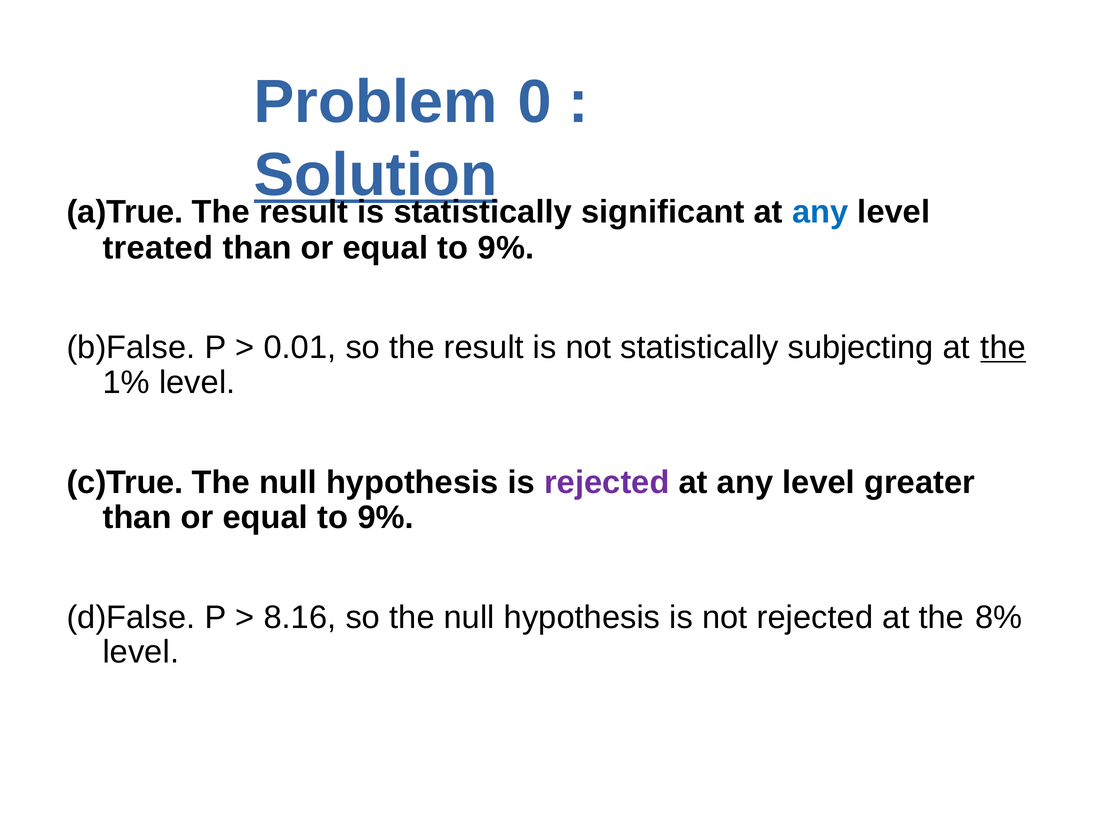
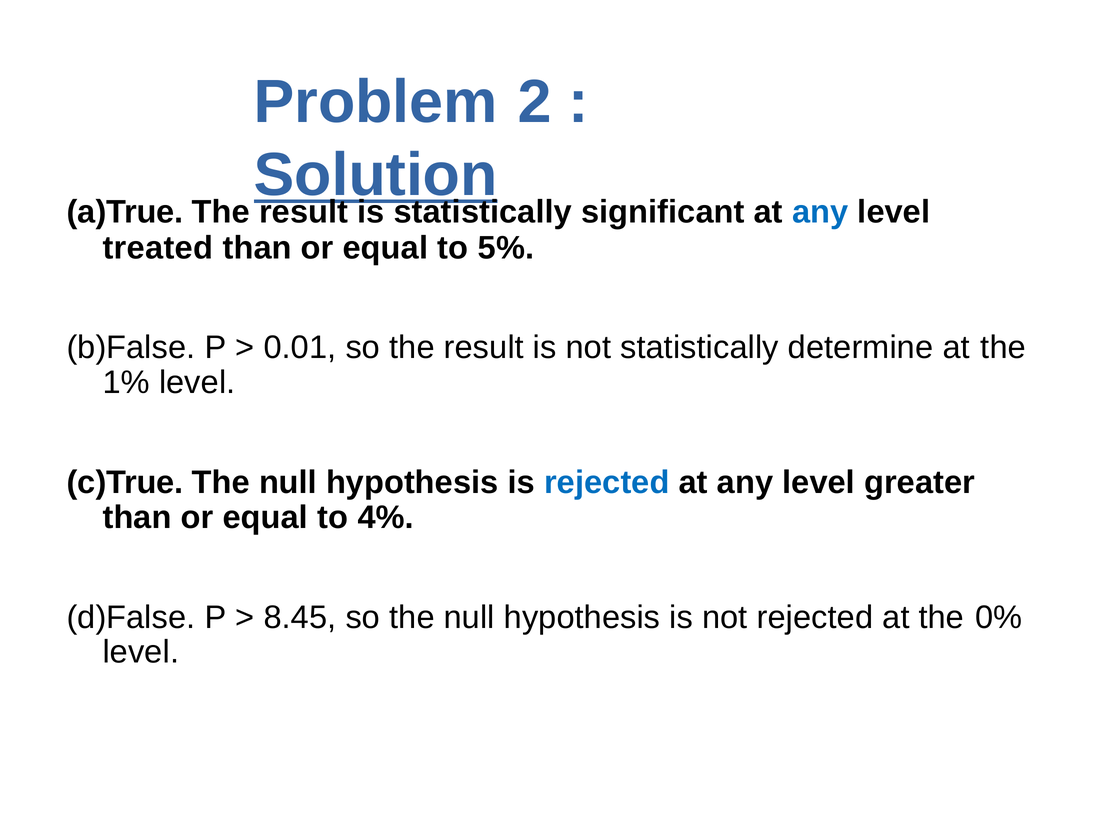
0: 0 -> 2 (534, 102)
9%: 9% -> 5% (506, 248)
subjecting: subjecting -> determine (861, 348)
the underline: present -> none (1003, 348)
rejected colour: purple -> blue (607, 483)
9%: 9% -> 4% (386, 518)
8.16: 8.16 -> 8.45 (300, 618)
8%: 8% -> 0% (999, 618)
